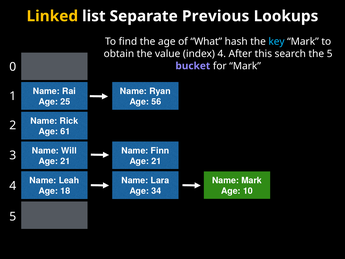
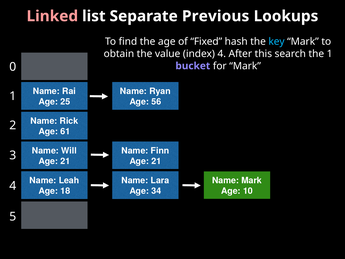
Linked colour: yellow -> pink (52, 16)
What: What -> Fixed (206, 42)
the 5: 5 -> 1 (330, 54)
